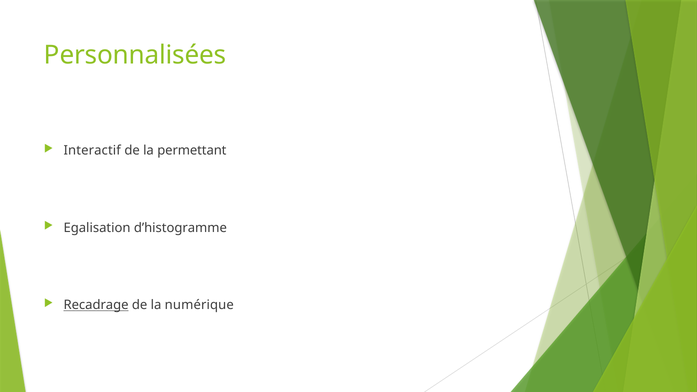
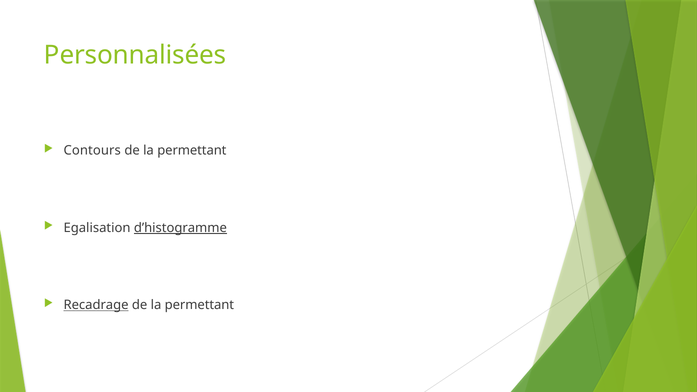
Interactif: Interactif -> Contours (92, 151)
d’histogramme underline: none -> present (180, 228)
numérique: numérique -> permettant (199, 305)
